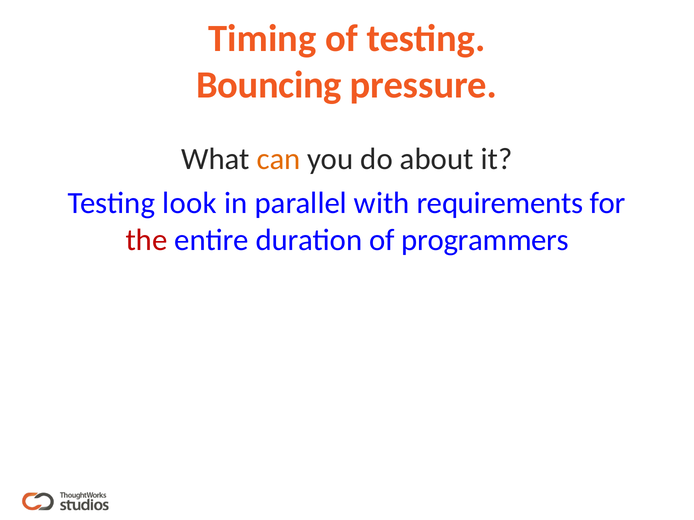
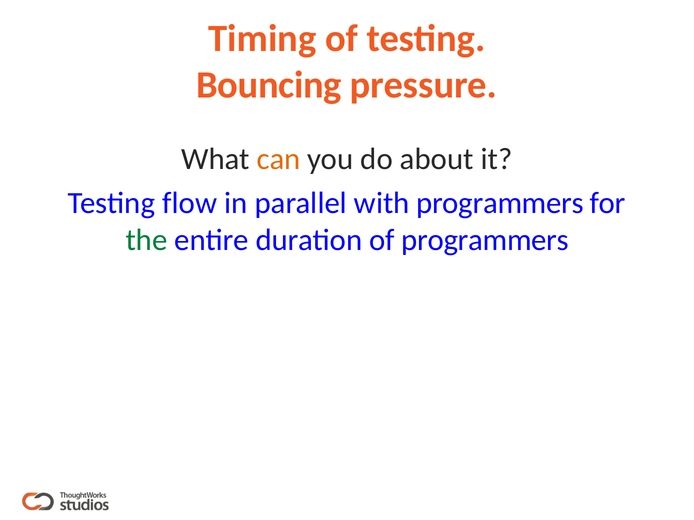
look: look -> flow (190, 203)
with requirements: requirements -> programmers (500, 203)
the colour: red -> green (146, 240)
